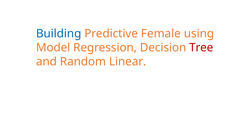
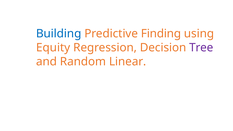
Female: Female -> Finding (161, 34)
Model: Model -> Equity (53, 48)
Tree colour: red -> purple (201, 48)
